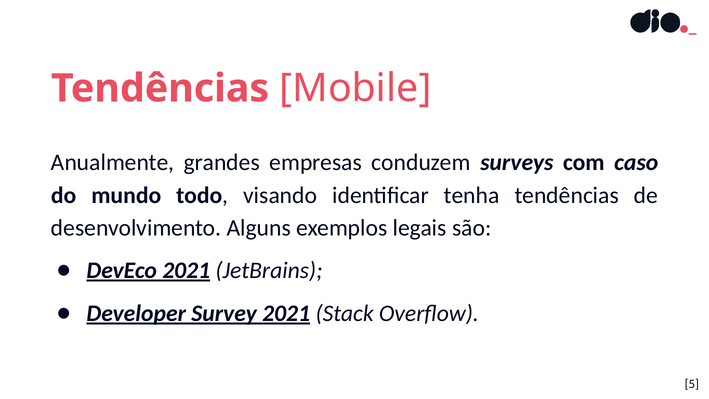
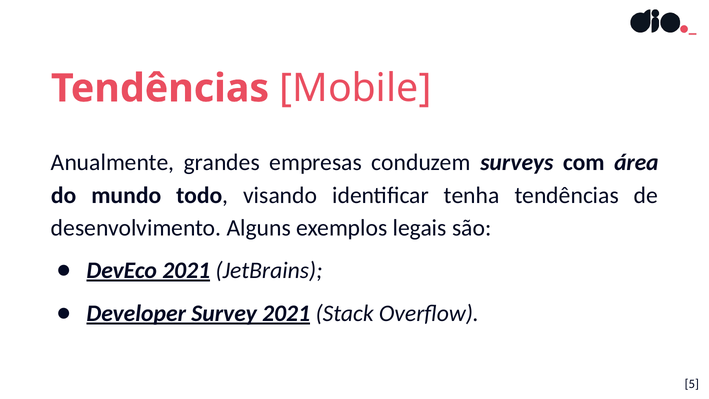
caso: caso -> área (636, 163)
